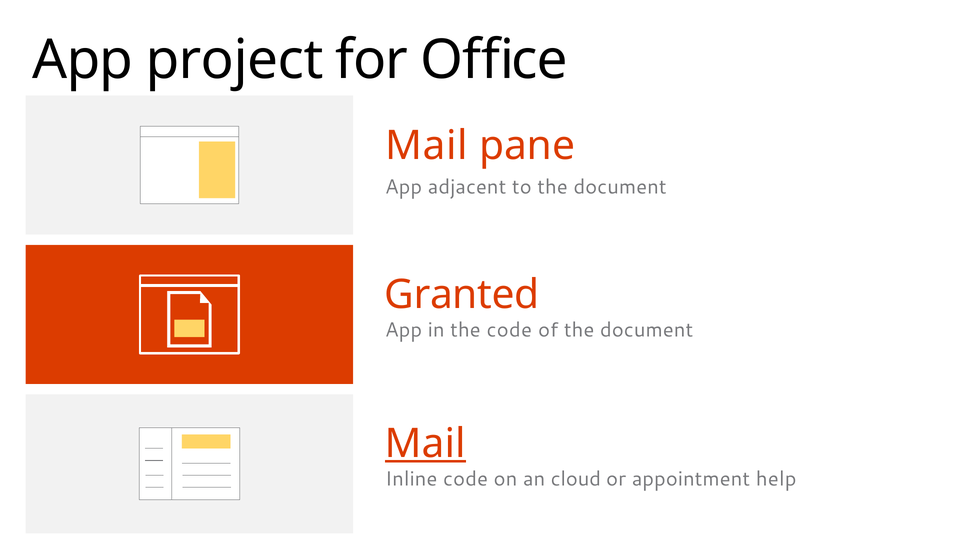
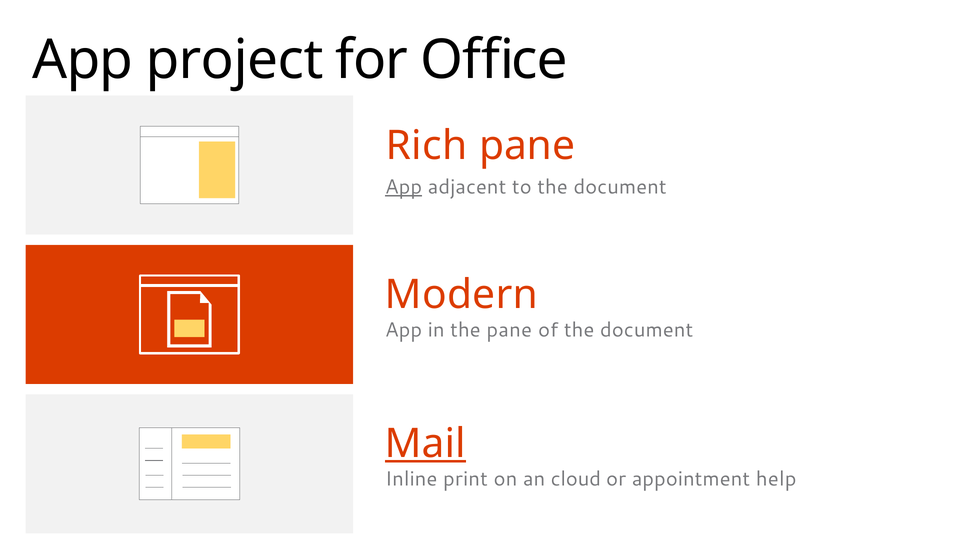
Mail: Mail -> Rich (427, 145)
App underline: none -> present (404, 187)
Granted: Granted -> Modern (461, 294)
the code: code -> pane (509, 330)
Inline code: code -> print (465, 479)
